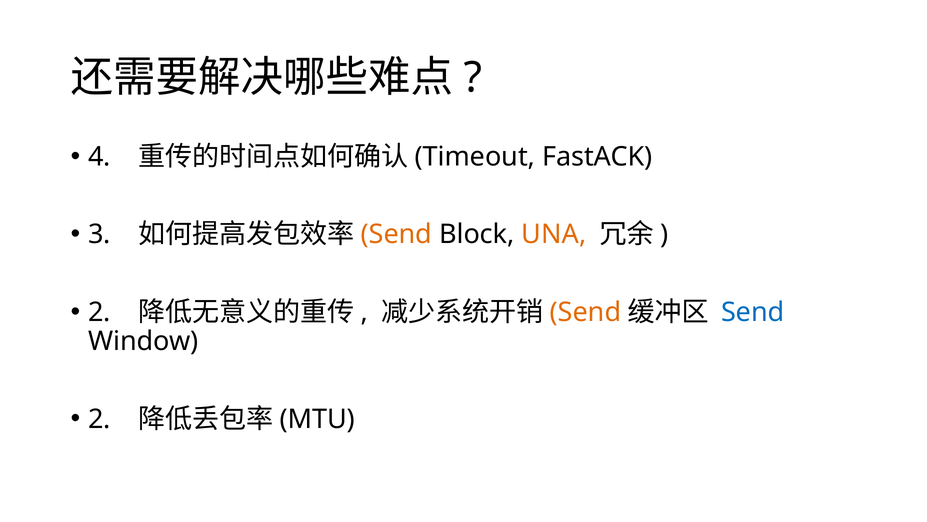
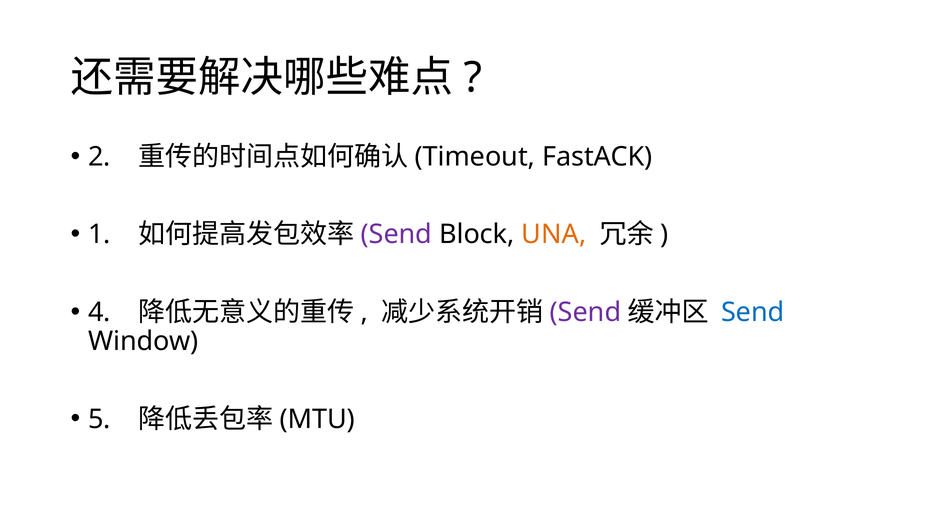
4: 4 -> 2 (99, 157)
3: 3 -> 1 (99, 234)
Send colour: orange -> purple (396, 234)
2: 2 -> 4 (99, 312)
Send colour: orange -> purple (586, 312)
2: 2 -> 5 (99, 419)
